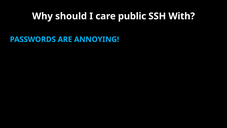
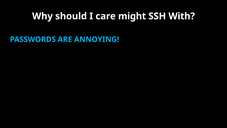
public: public -> might (132, 16)
